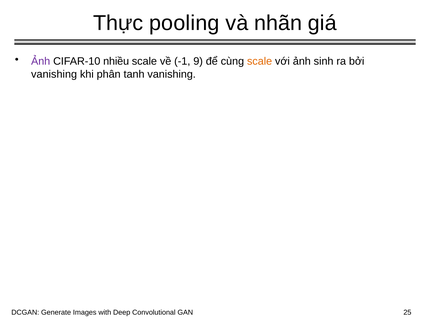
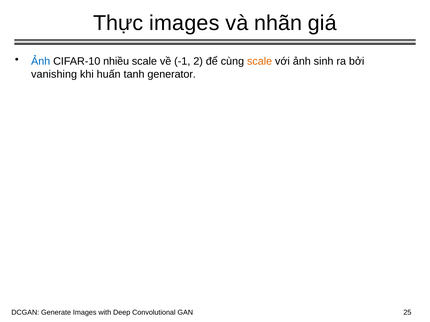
Thực pooling: pooling -> images (184, 23)
Ảnh colour: purple -> blue (41, 61)
9: 9 -> 2 (198, 61)
phân: phân -> huấn (109, 74)
tanh vanishing: vanishing -> generator (172, 74)
